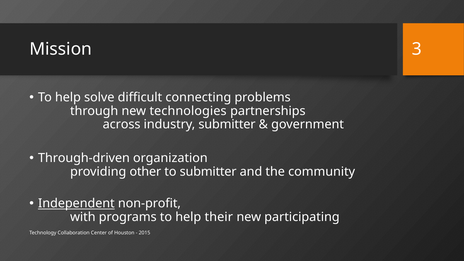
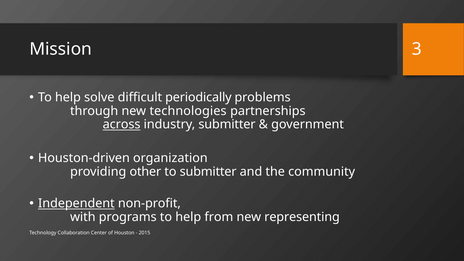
connecting: connecting -> periodically (198, 97)
across underline: none -> present (122, 125)
Through-driven: Through-driven -> Houston-driven (84, 158)
their: their -> from (219, 217)
participating: participating -> representing (302, 217)
